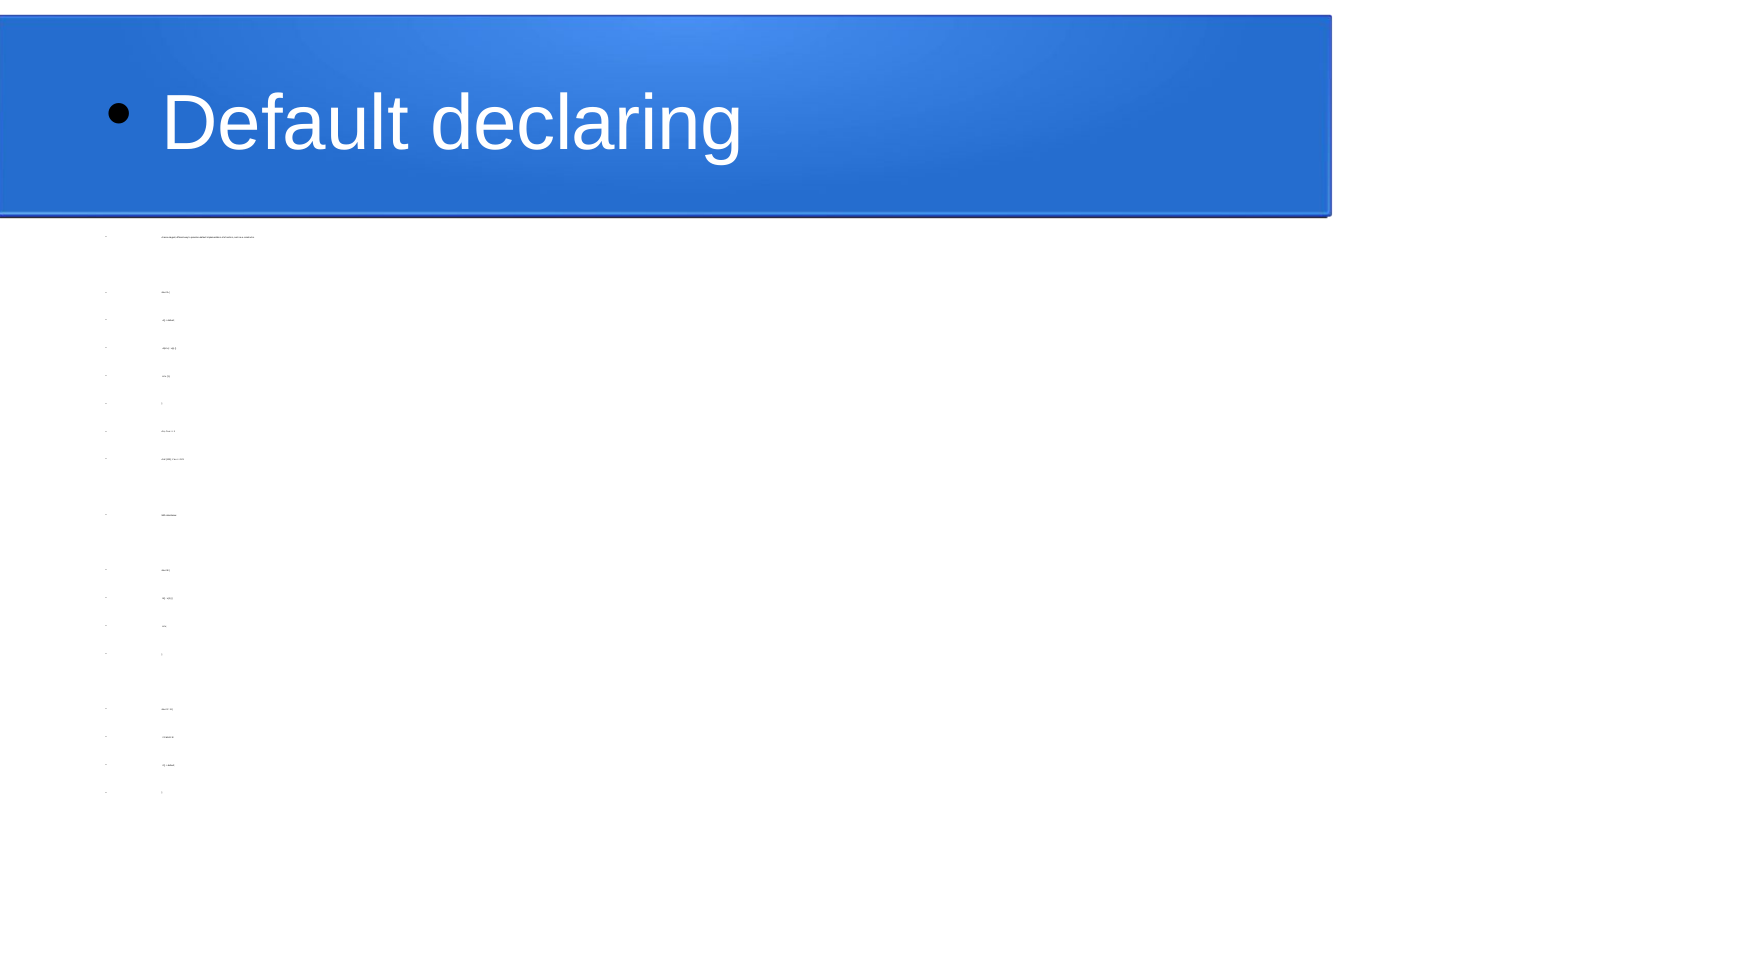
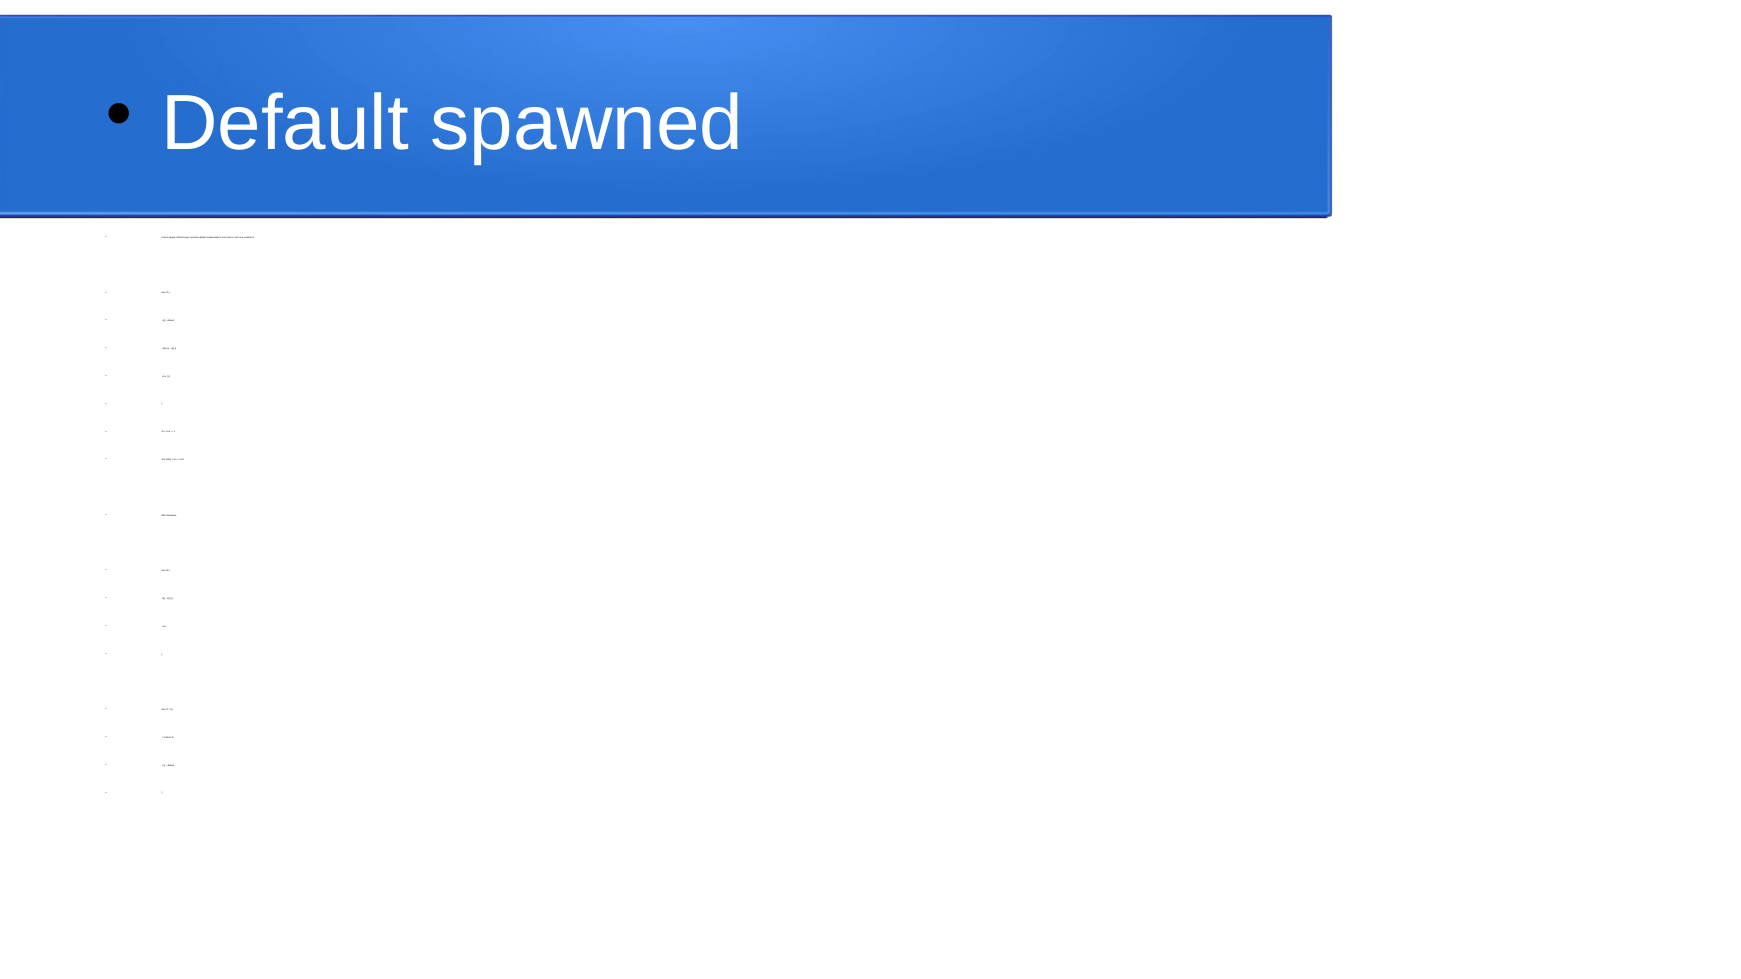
declaring: declaring -> spawned (587, 124)
